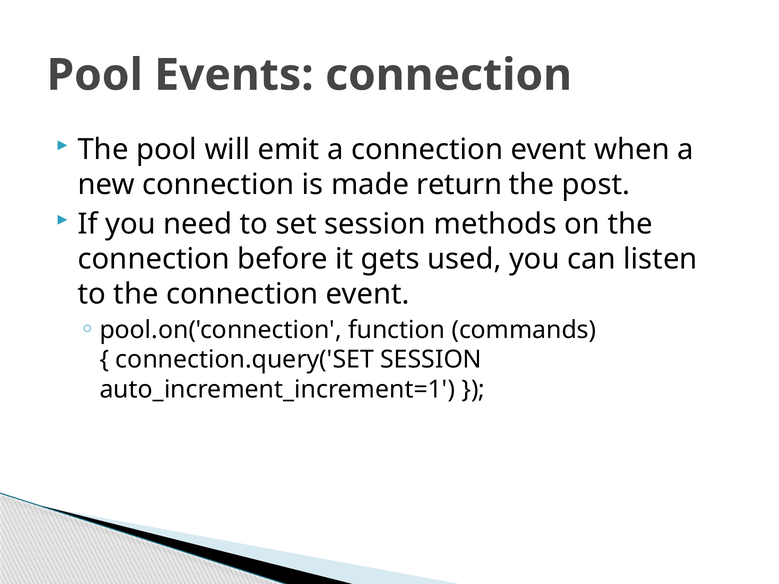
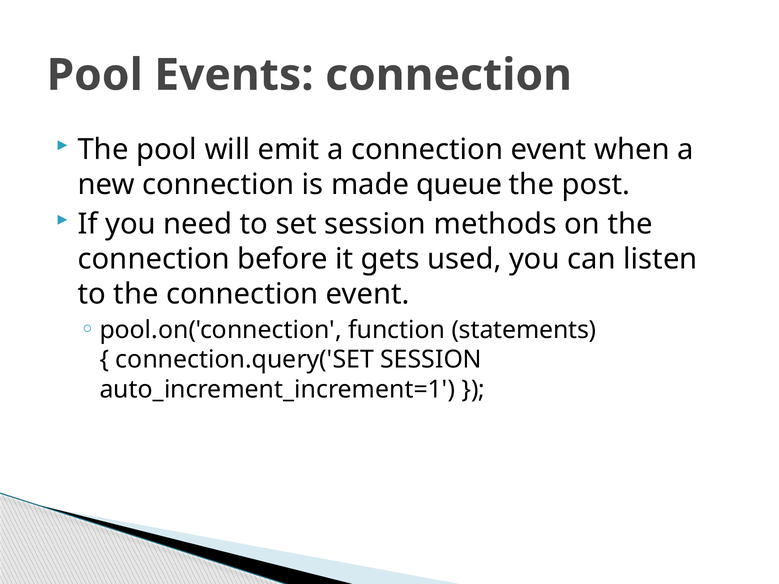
return: return -> queue (459, 185)
commands: commands -> statements (524, 330)
